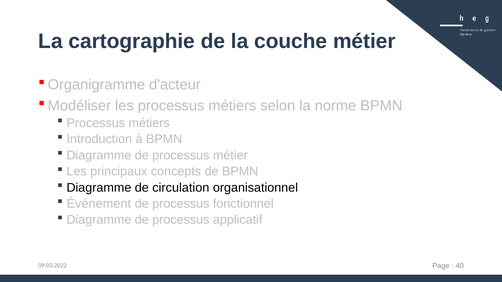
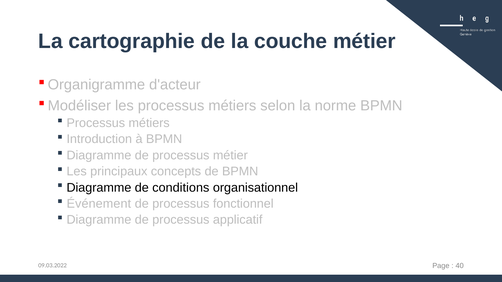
circulation: circulation -> conditions (181, 188)
